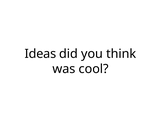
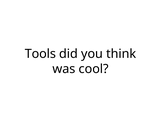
Ideas: Ideas -> Tools (40, 54)
